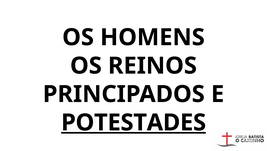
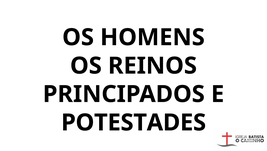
POTESTADES underline: present -> none (134, 123)
